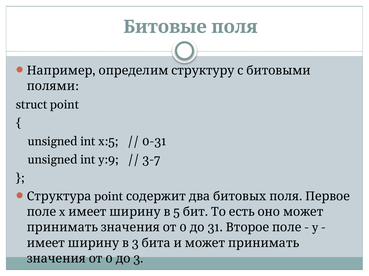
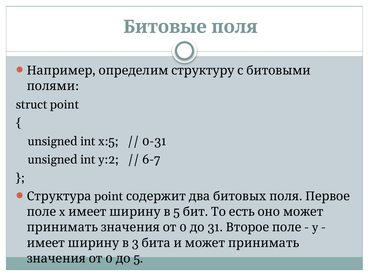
y:9: y:9 -> y:2 (109, 160)
3-7: 3-7 -> 6-7 (151, 160)
0 3: 3 -> 5 (138, 259)
